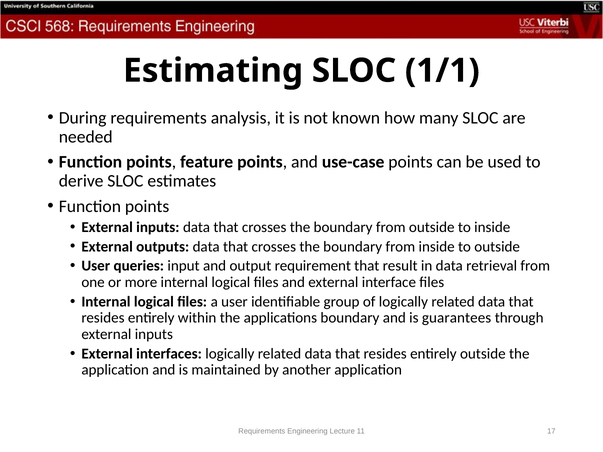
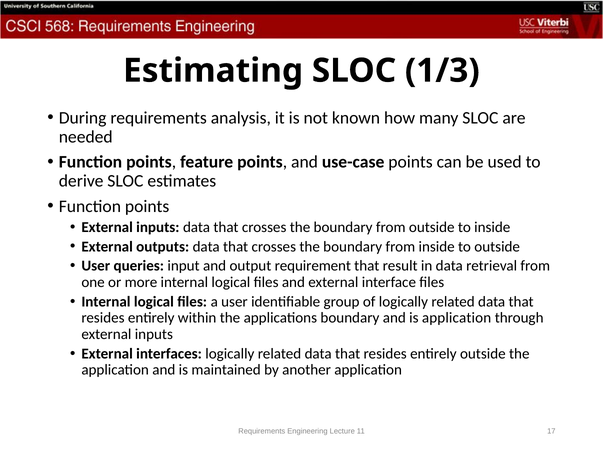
1/1: 1/1 -> 1/3 (442, 71)
is guarantees: guarantees -> application (457, 318)
